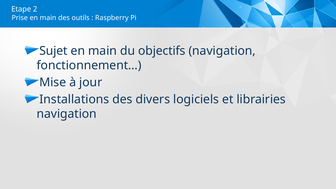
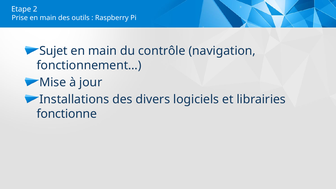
objectifs: objectifs -> contrôle (162, 51)
navigation: navigation -> fonctionne (67, 114)
